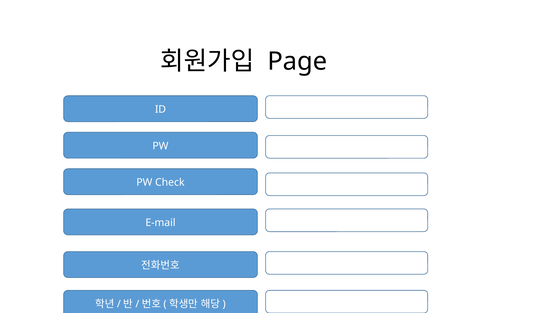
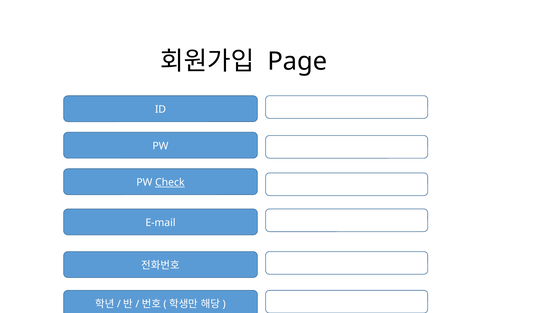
Check underline: none -> present (170, 183)
